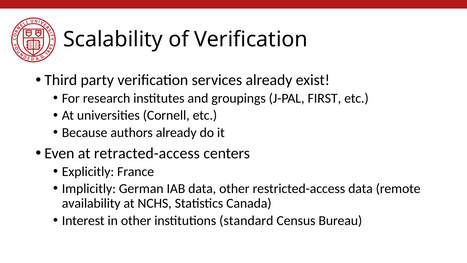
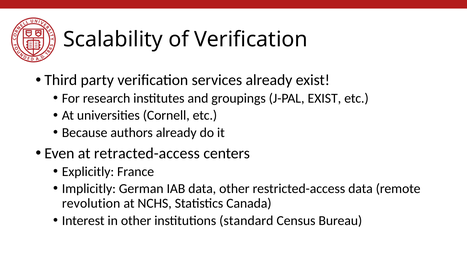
J-PAL FIRST: FIRST -> EXIST (324, 98)
availability: availability -> revolution (91, 203)
